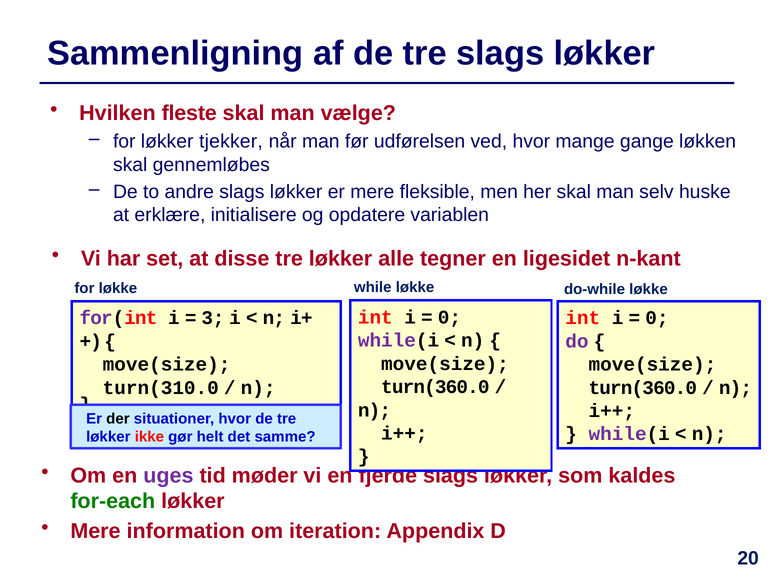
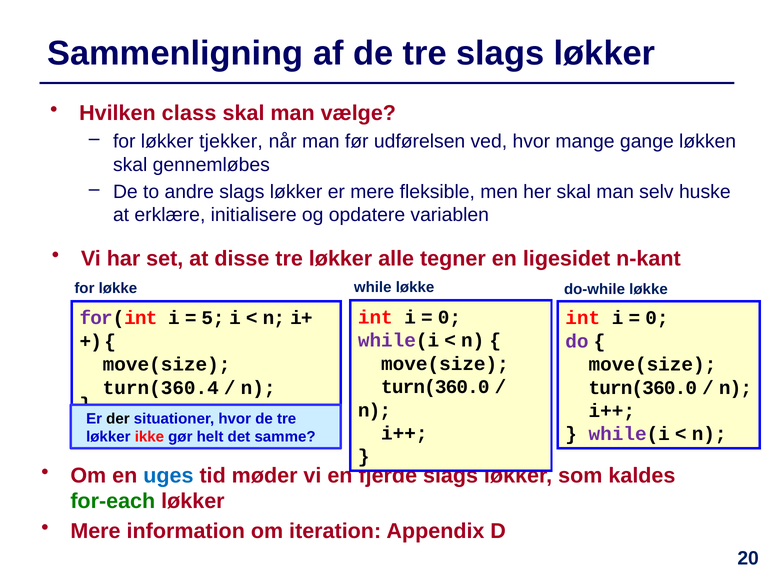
fleste: fleste -> class (189, 113)
3: 3 -> 5 (213, 318)
turn(310.0: turn(310.0 -> turn(360.4 (161, 388)
uges colour: purple -> blue (168, 476)
